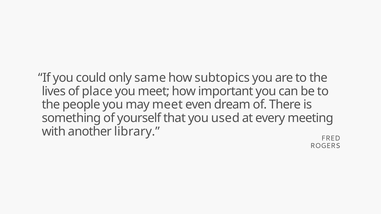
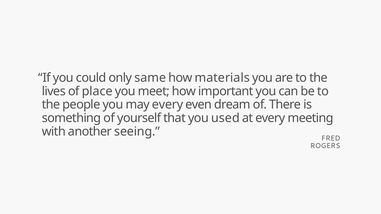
subtopics: subtopics -> materials (222, 78)
may meet: meet -> every (168, 105)
library: library -> seeing (137, 132)
